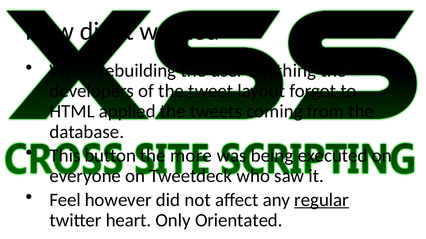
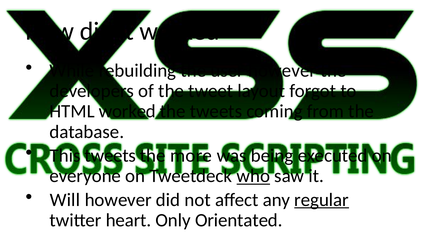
user anything: anything -> however (282, 71)
HTML applied: applied -> worked (127, 112)
This button: button -> tweets (110, 156)
who underline: none -> present (253, 176)
Feel: Feel -> Will (65, 200)
